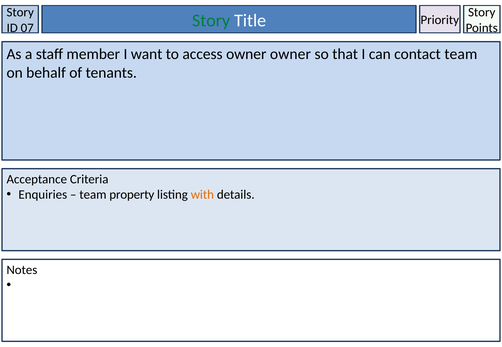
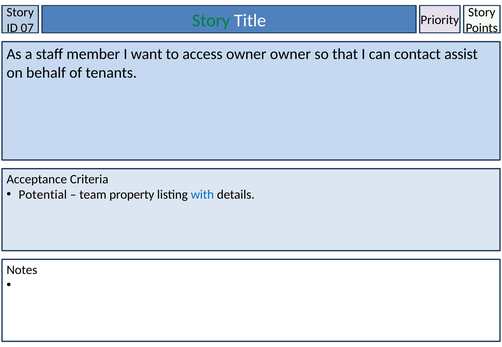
contact team: team -> assist (461, 54)
Enquiries: Enquiries -> Potential (43, 195)
with colour: orange -> blue (202, 195)
